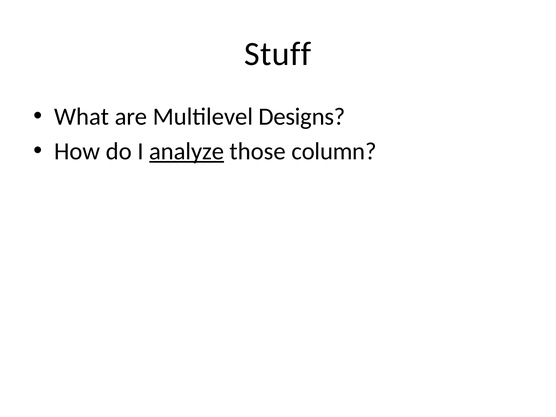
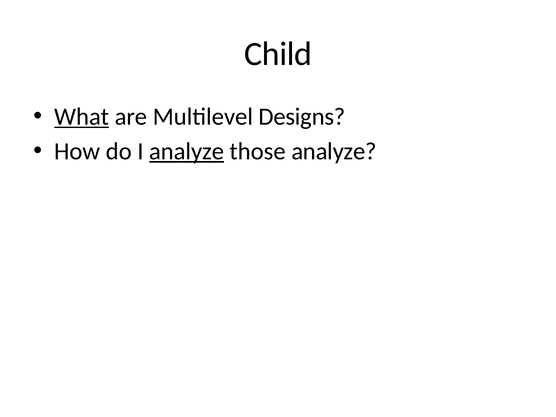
Stuff: Stuff -> Child (278, 54)
What underline: none -> present (82, 117)
those column: column -> analyze (334, 151)
